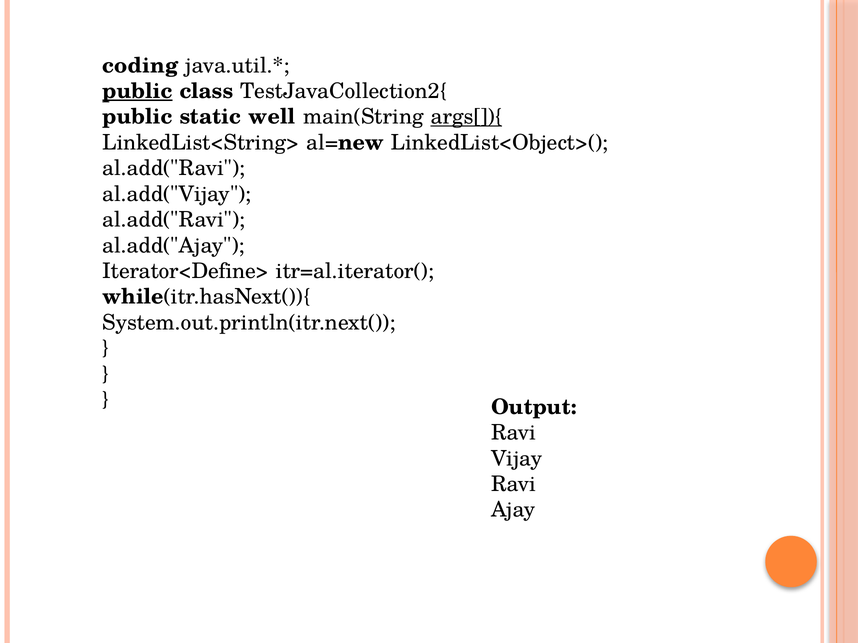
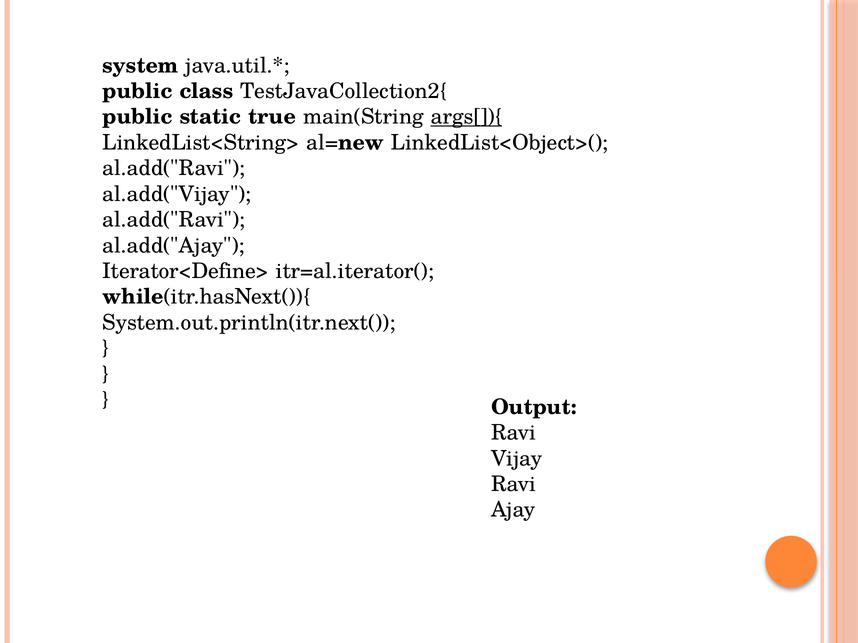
coding: coding -> system (140, 65)
public underline: present -> none (137, 91)
well: well -> true (272, 117)
